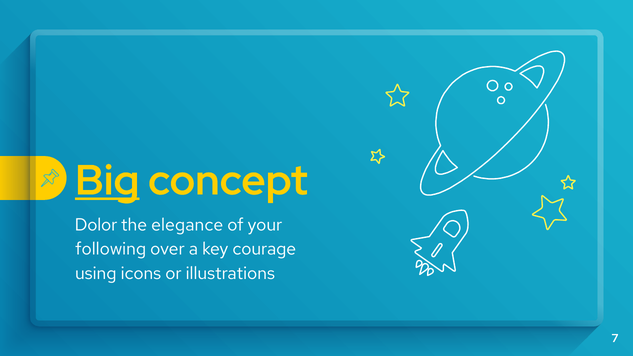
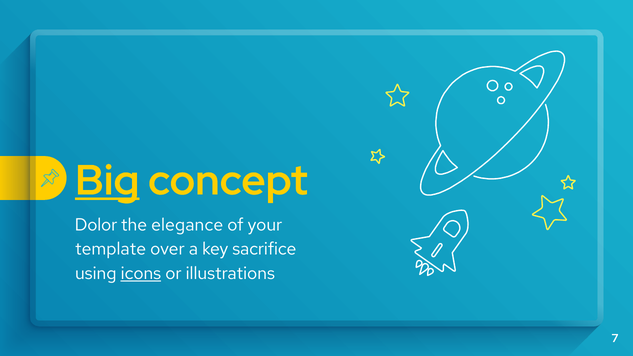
following: following -> template (111, 249)
courage: courage -> sacrifice (264, 249)
icons underline: none -> present (141, 273)
